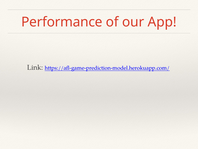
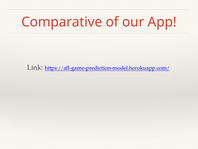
Performance: Performance -> Comparative (62, 22)
